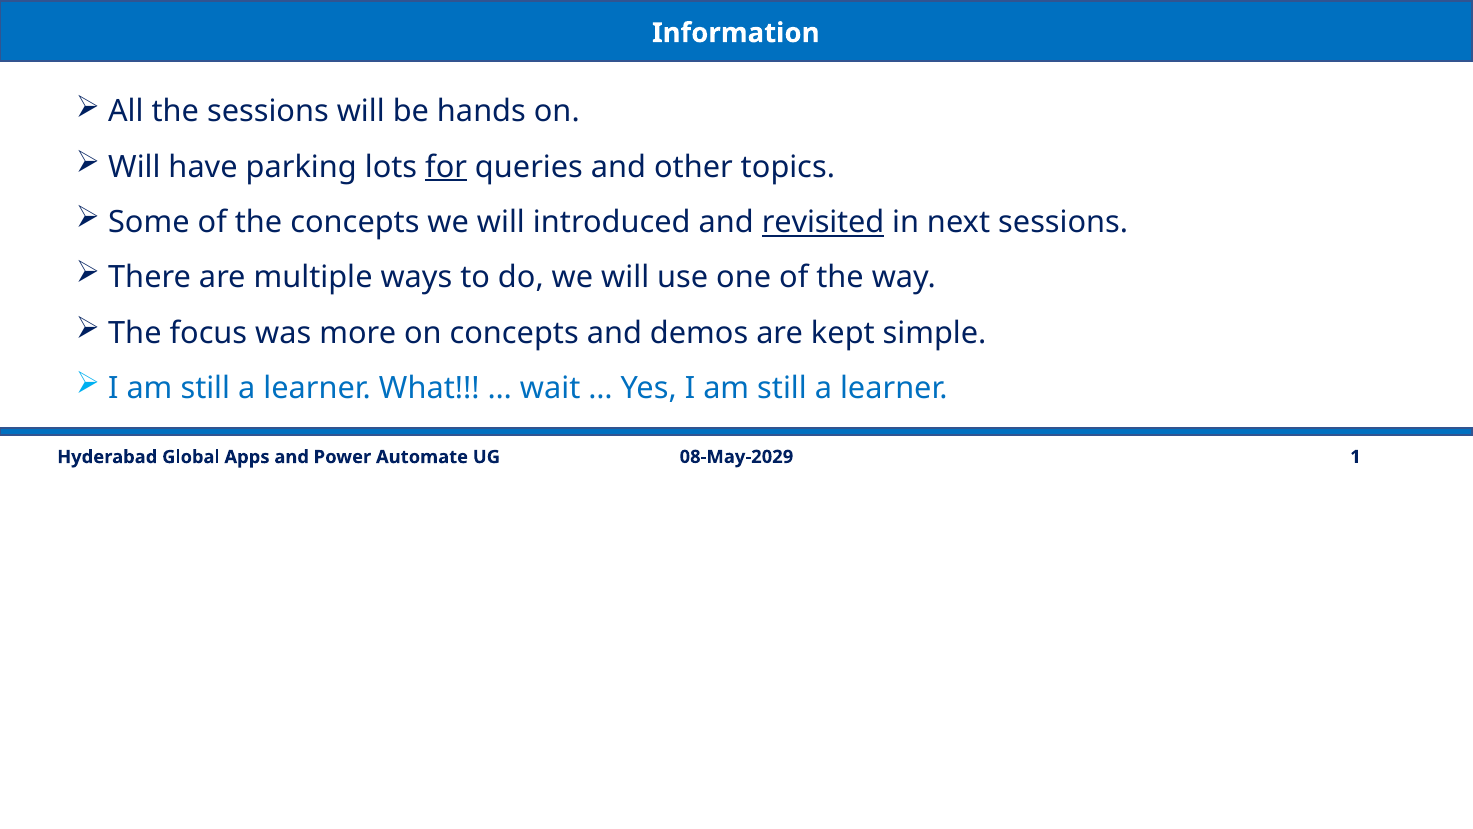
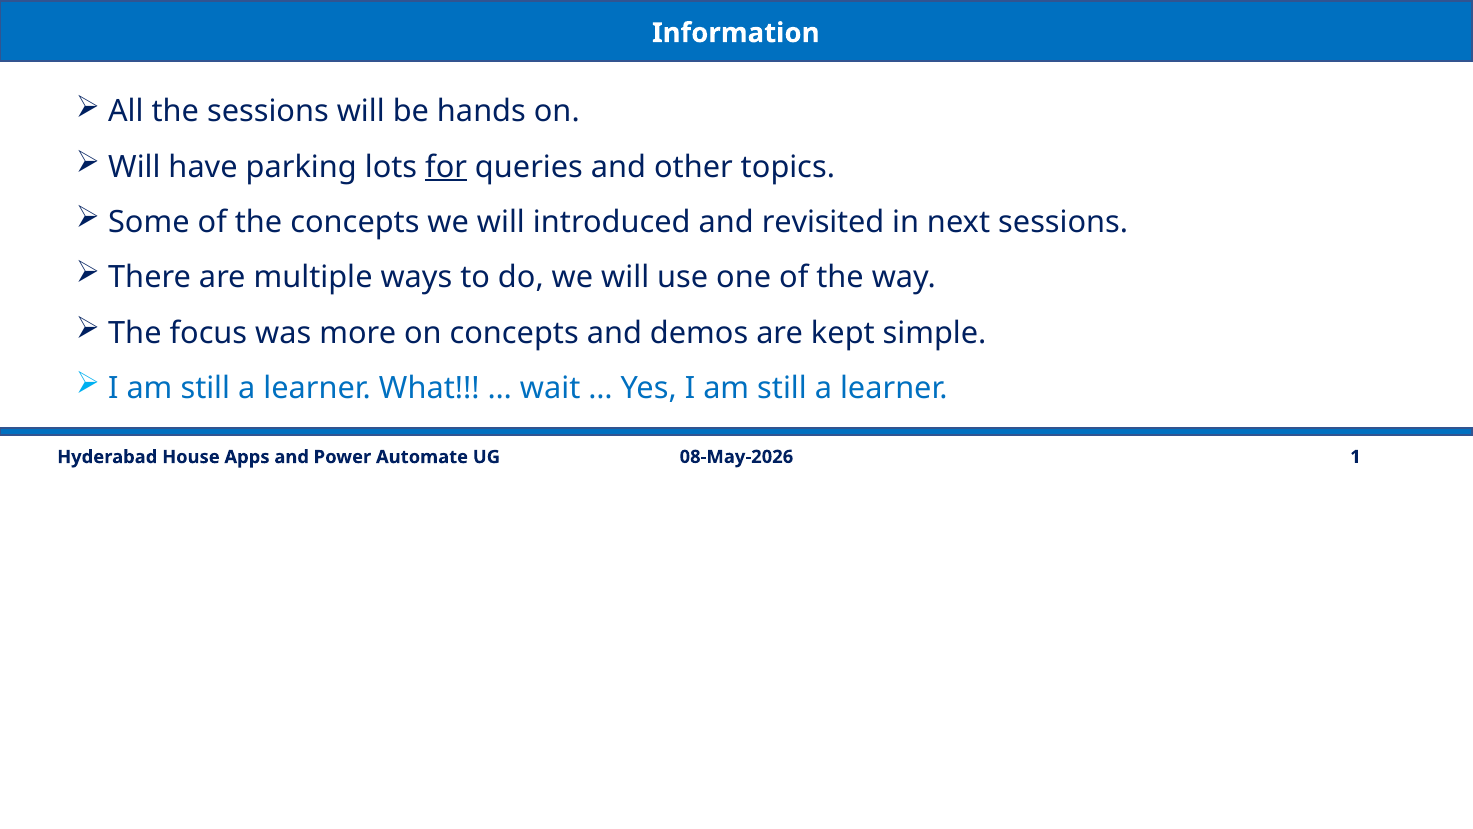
revisited underline: present -> none (823, 222)
08-May-2029: 08-May-2029 -> 08-May-2026 (736, 457)
Global: Global -> House (191, 457)
